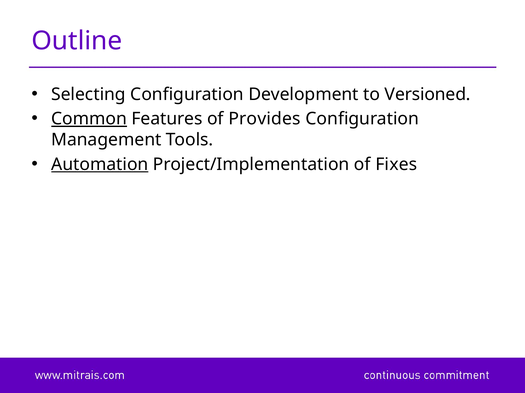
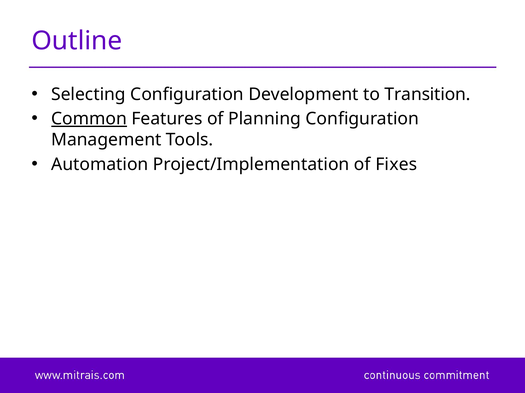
Versioned: Versioned -> Transition (428, 95)
Provides: Provides -> Planning (265, 119)
Automation underline: present -> none (100, 165)
